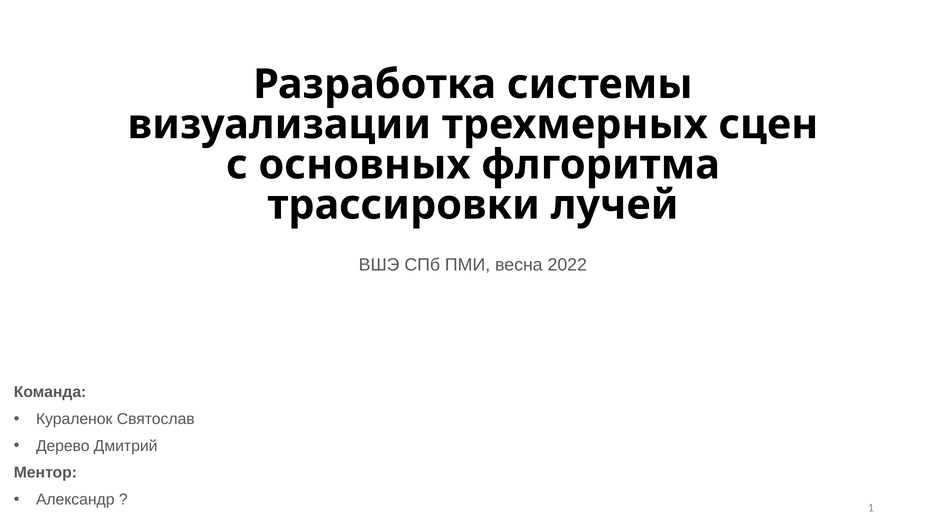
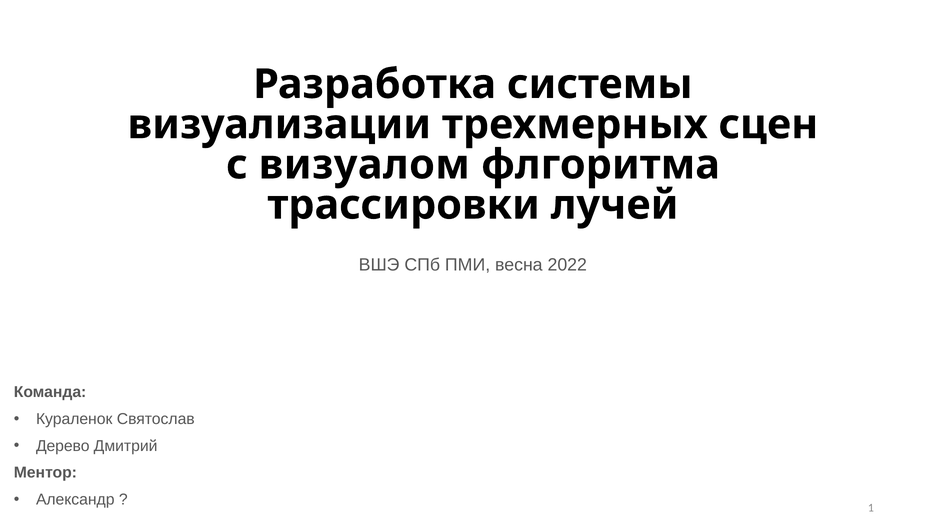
основных: основных -> визуалом (364, 165)
